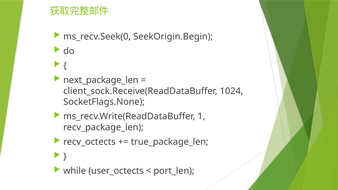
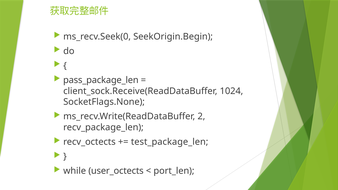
next_package_len: next_package_len -> pass_package_len (101, 80)
1: 1 -> 2 (201, 117)
true_package_len: true_package_len -> test_package_len (170, 142)
